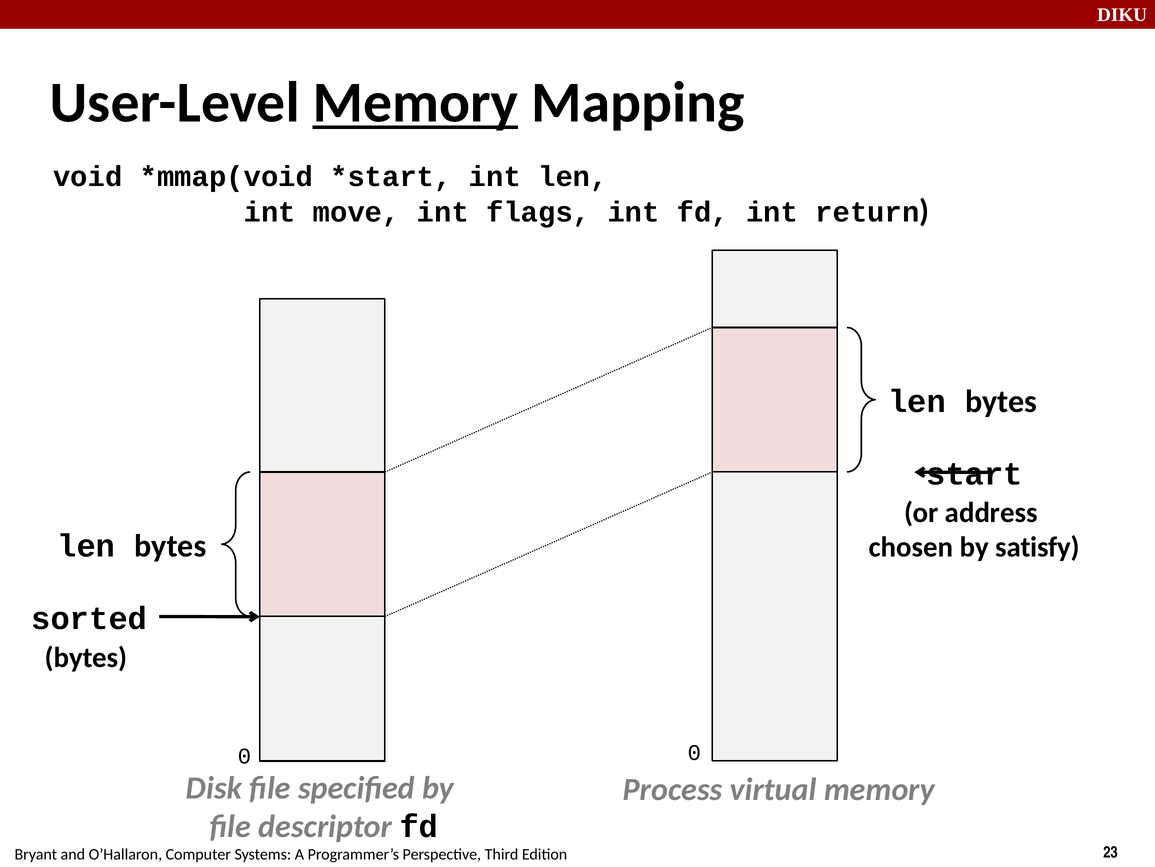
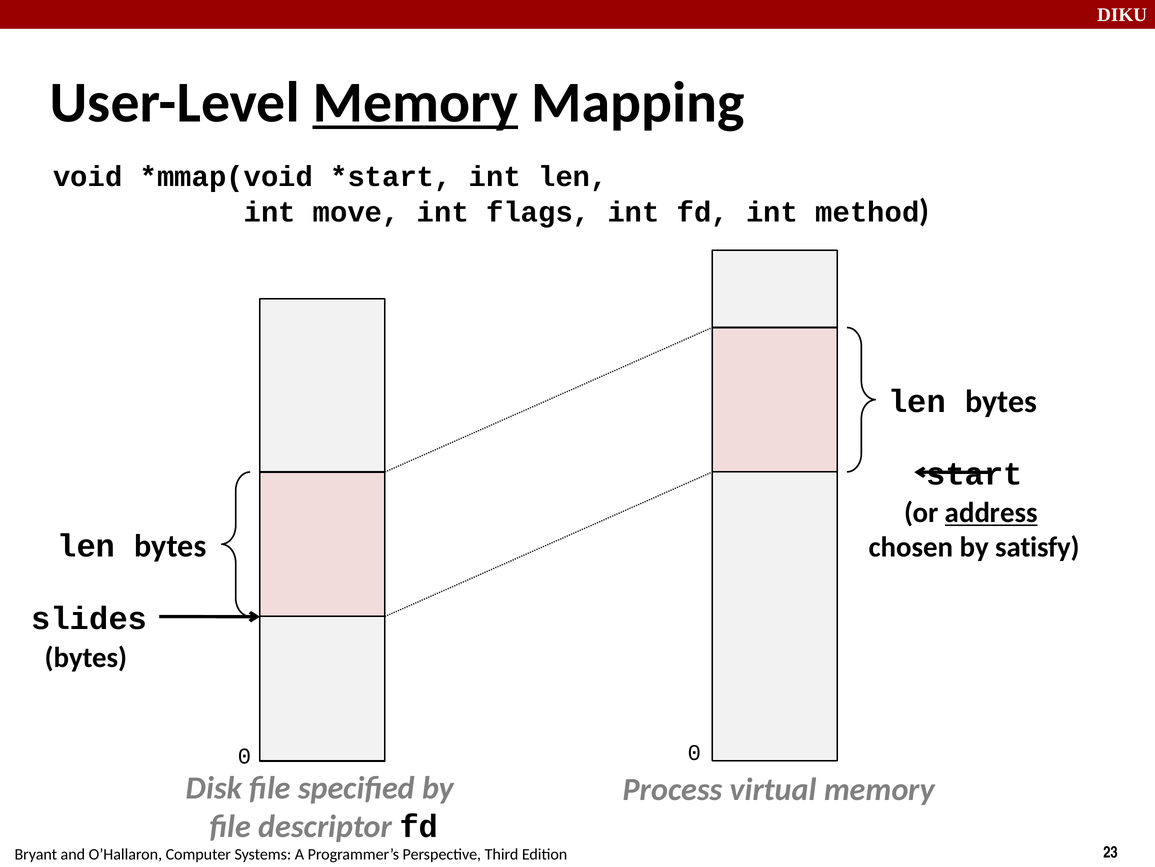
return: return -> method (867, 212)
address underline: none -> present (991, 512)
sorted: sorted -> slides (89, 618)
